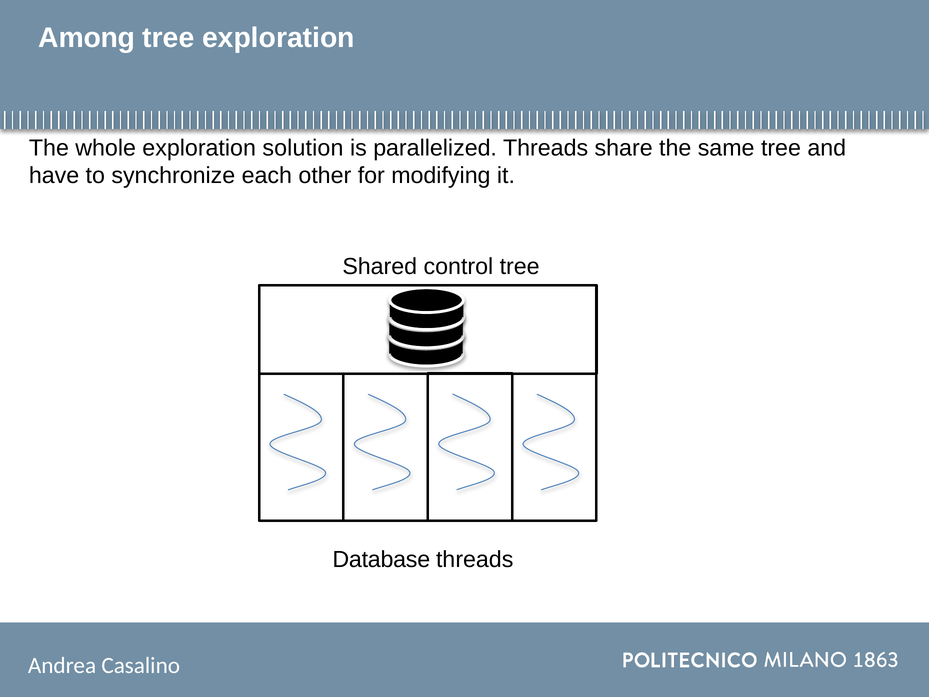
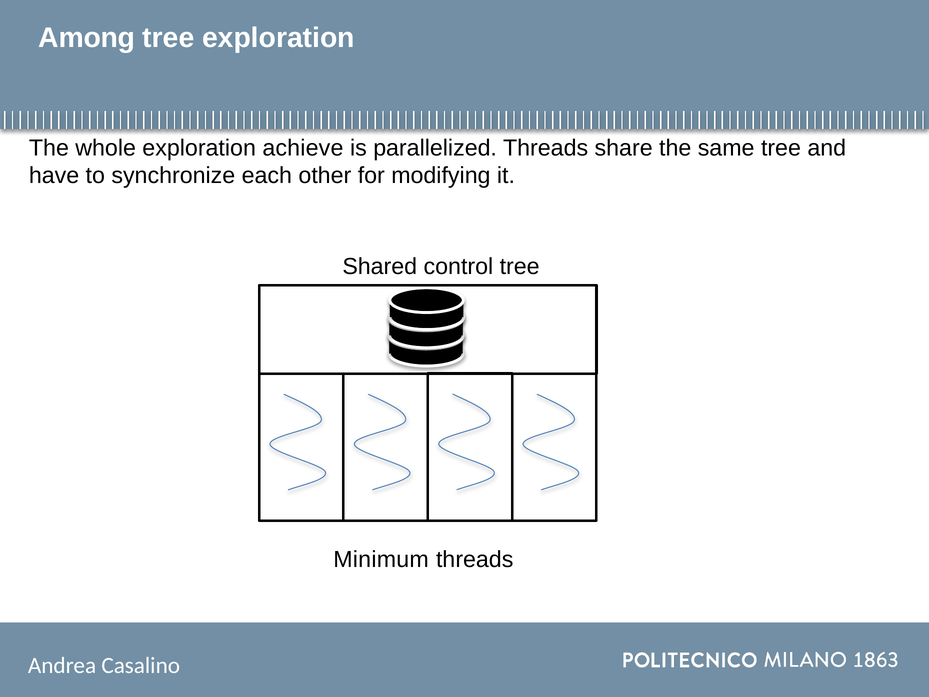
solution: solution -> achieve (303, 148)
Database: Database -> Minimum (381, 559)
